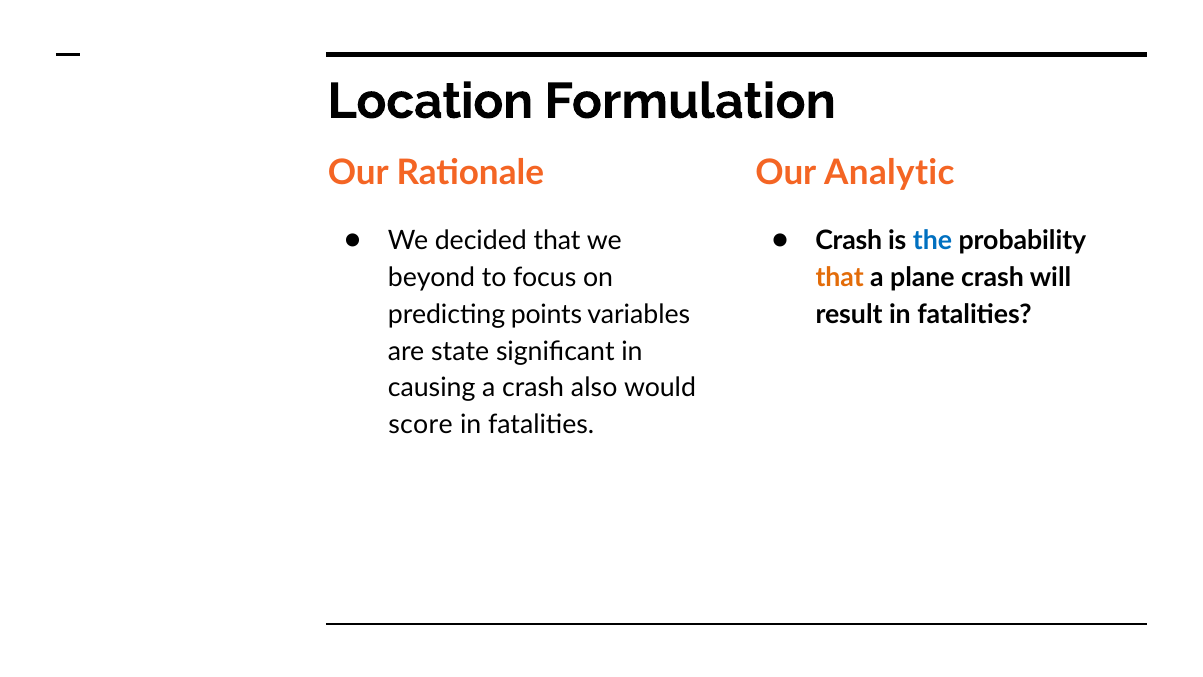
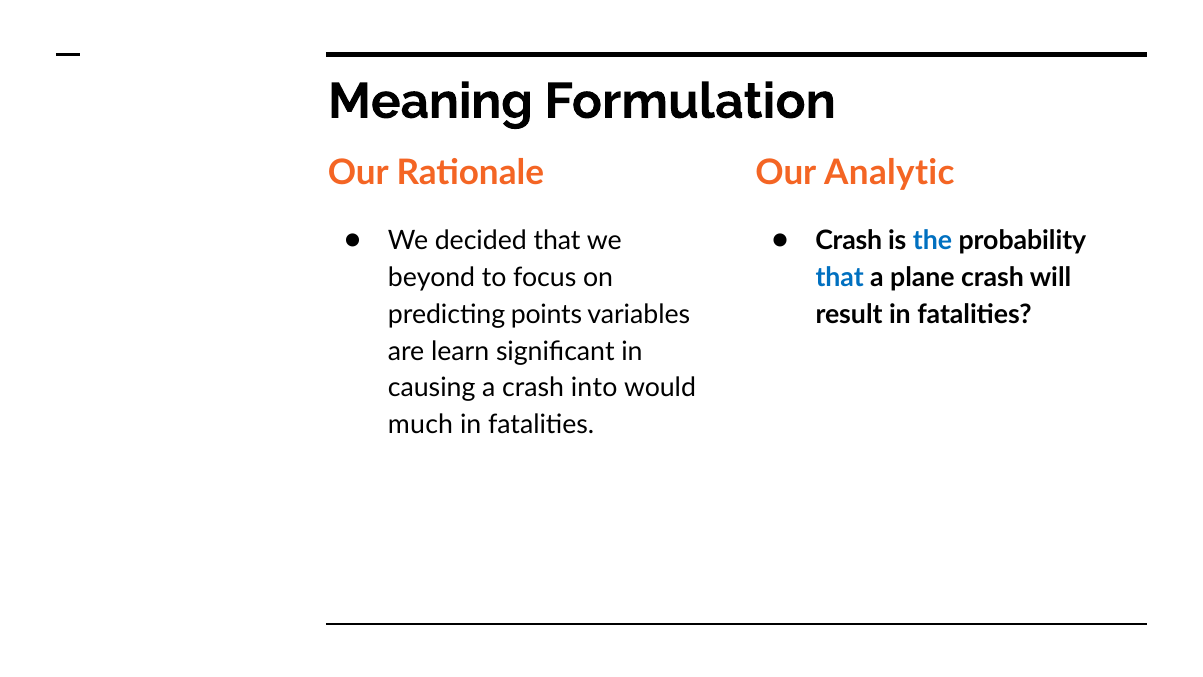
Location: Location -> Meaning (430, 101)
that colour: orange -> blue (840, 277)
state: state -> learn (460, 351)
also: also -> into (594, 388)
score: score -> much (421, 425)
